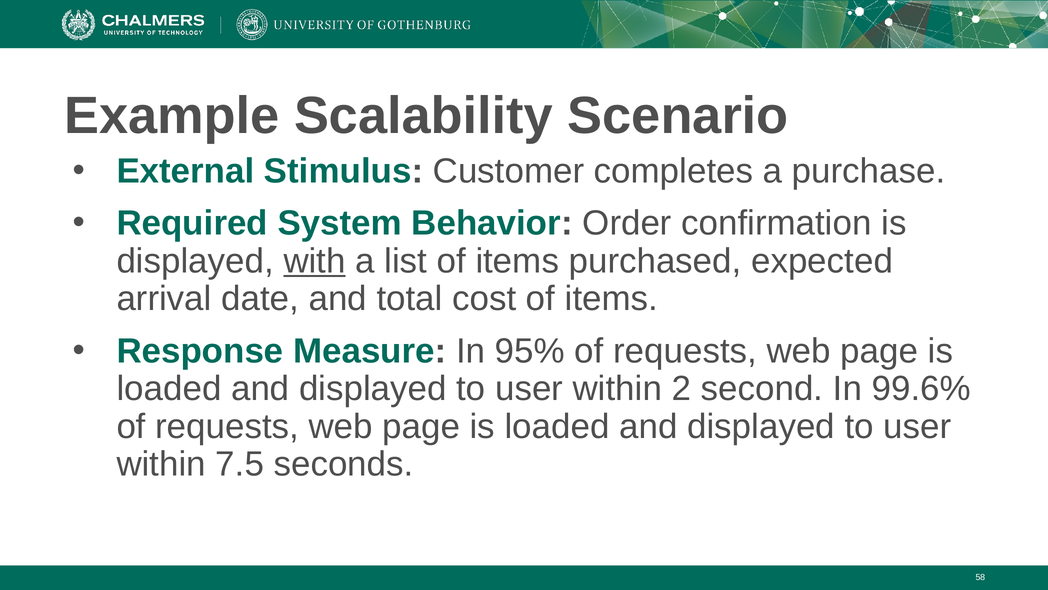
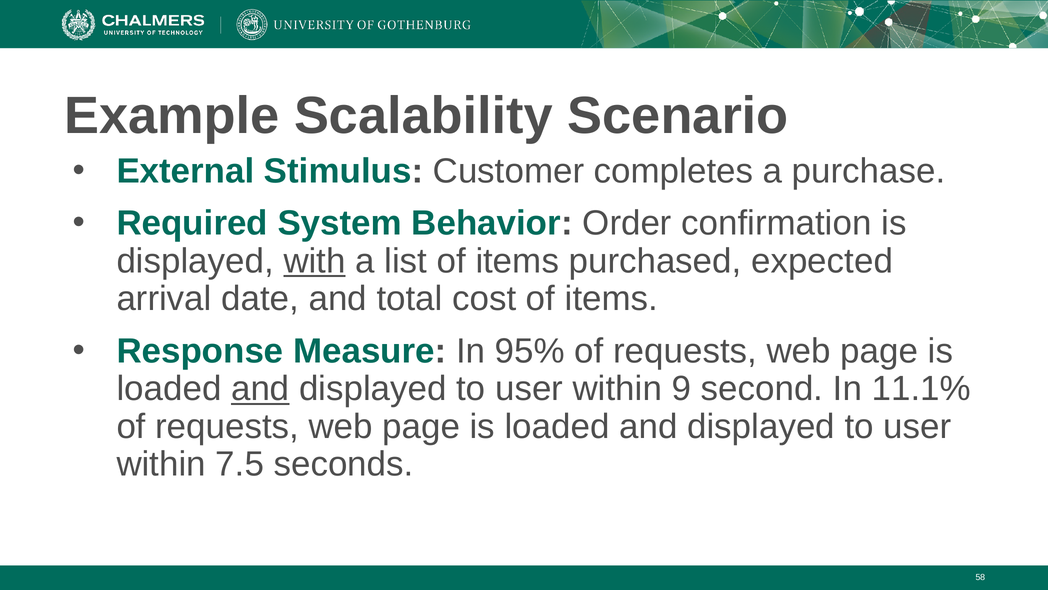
and underline: none -> present (260, 389)
2: 2 -> 9 (681, 389)
99.6%: 99.6% -> 11.1% (921, 389)
